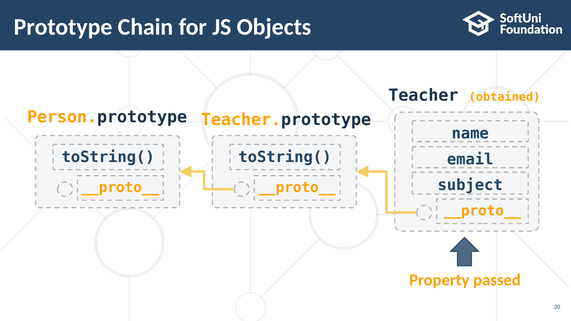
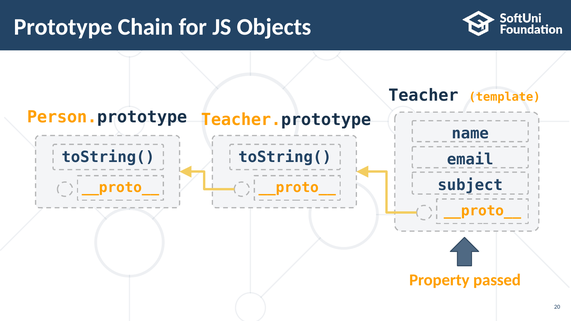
obtained: obtained -> template (505, 97)
